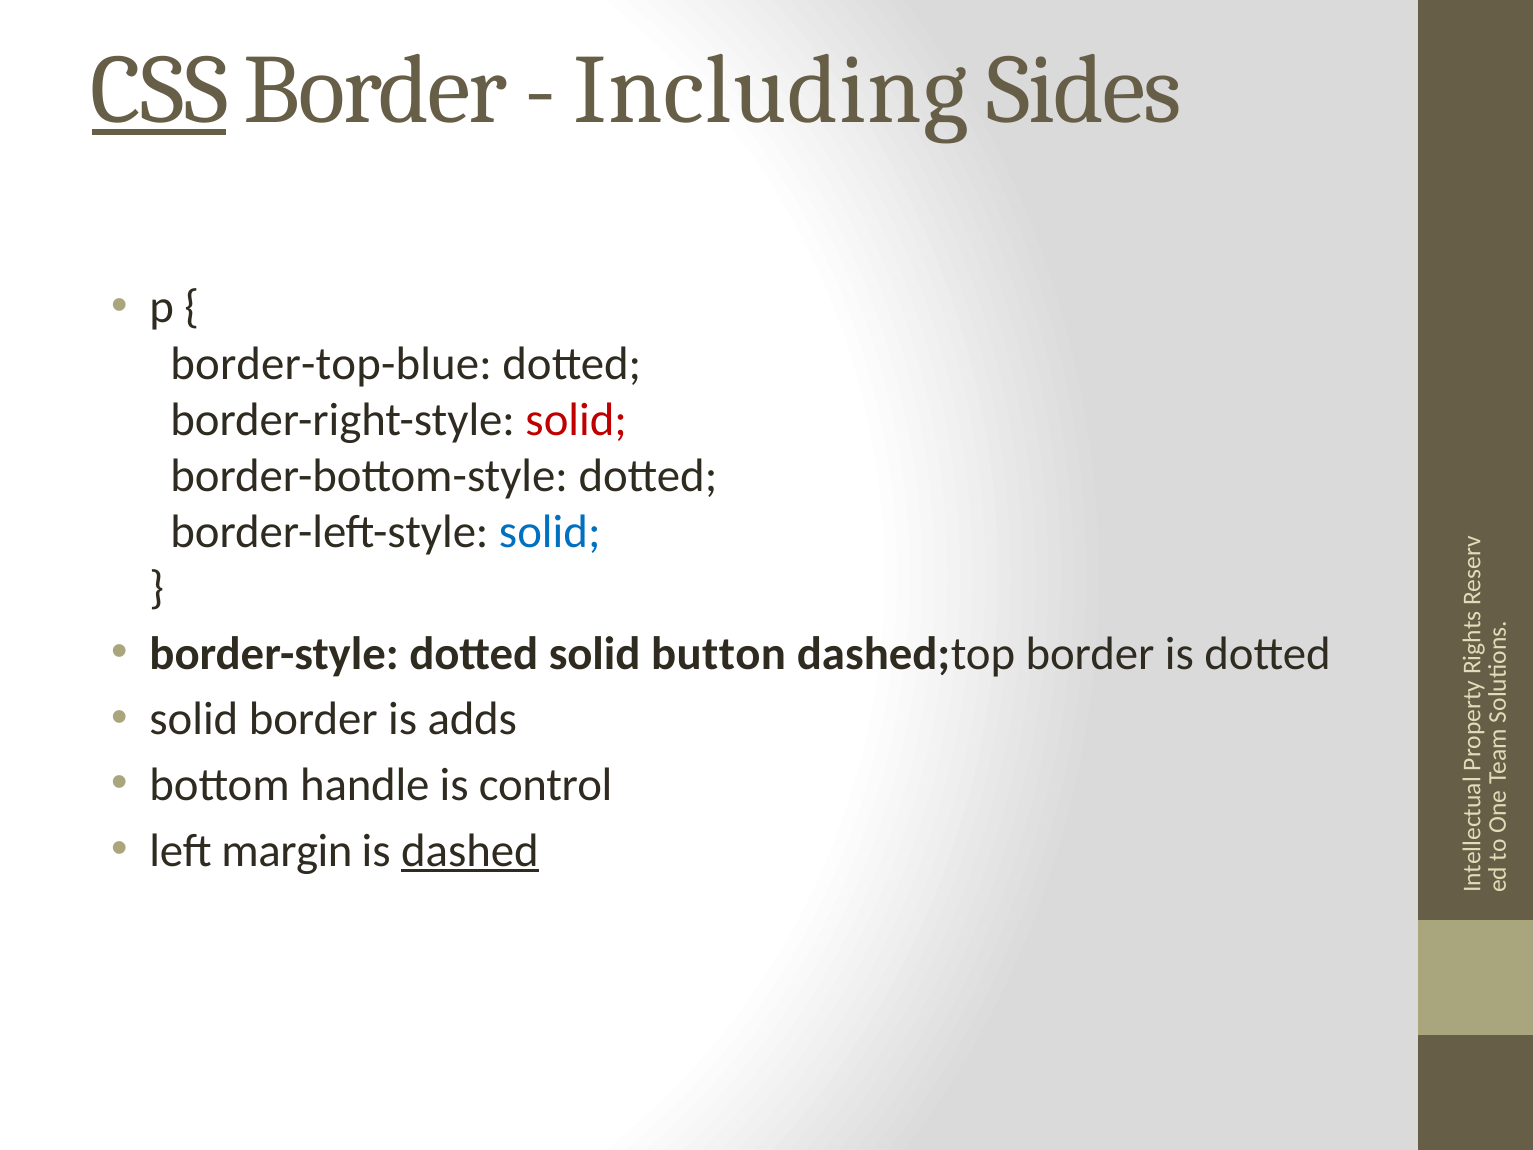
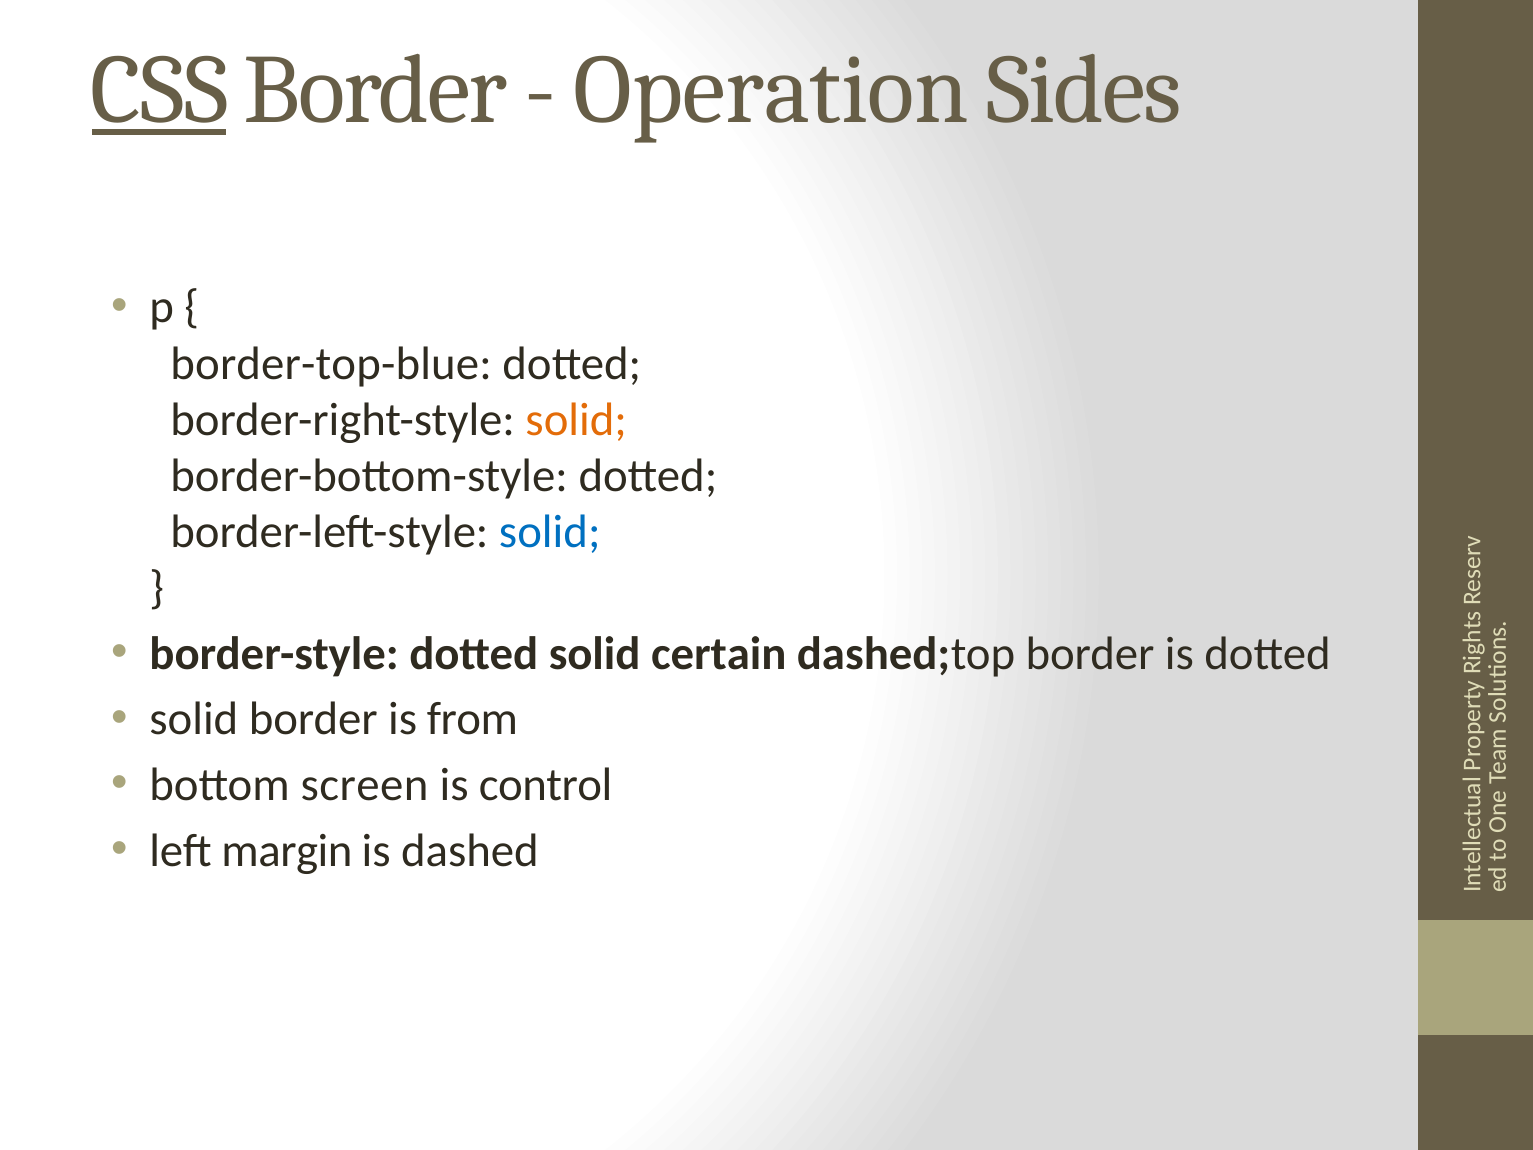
Including: Including -> Operation (772, 90)
solid colour: red -> orange (576, 420)
button: button -> certain (719, 654)
adds: adds -> from (472, 719)
handle: handle -> screen (364, 785)
dashed underline: present -> none (470, 850)
